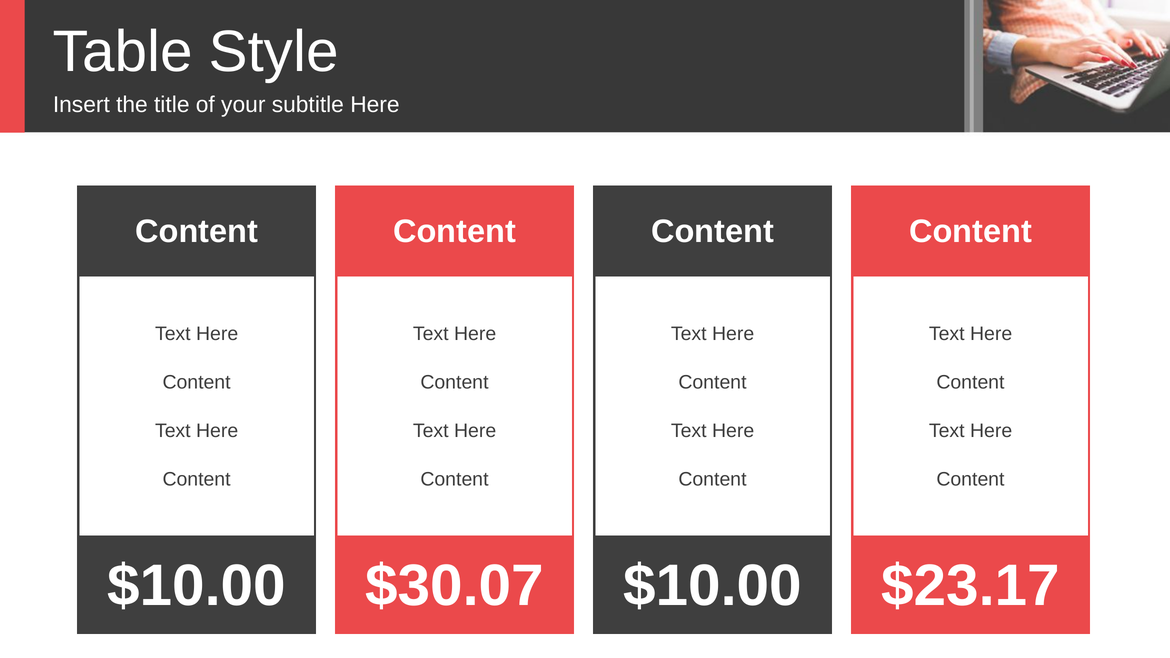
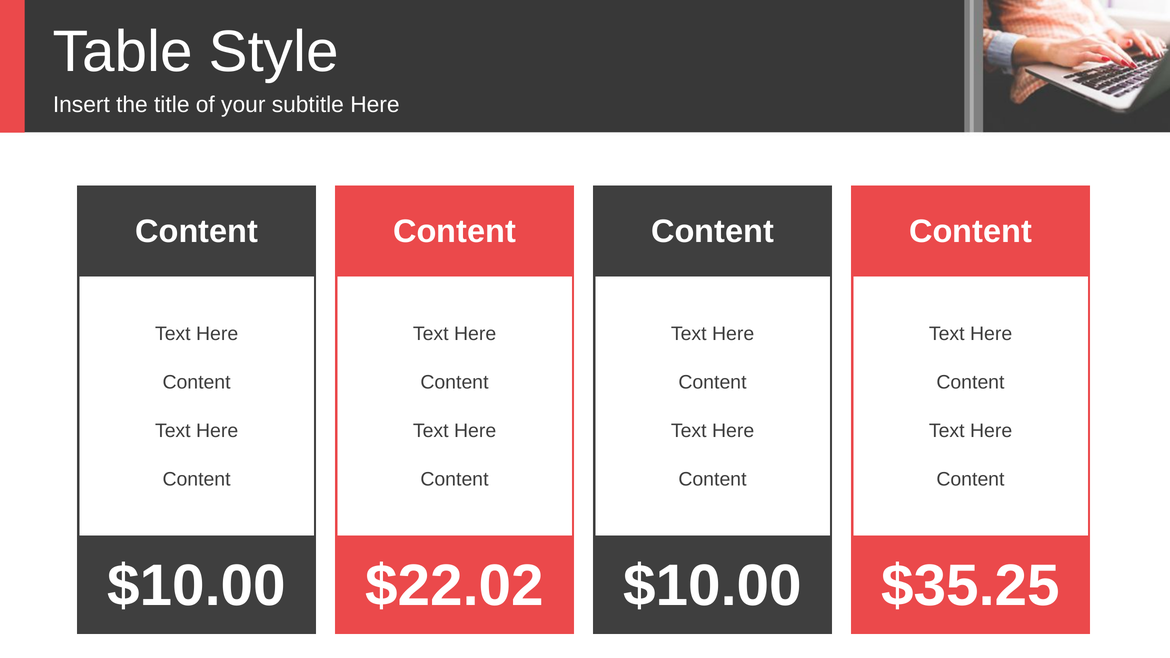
$30.07: $30.07 -> $22.02 (455, 586)
$23.17: $23.17 -> $35.25 (971, 586)
